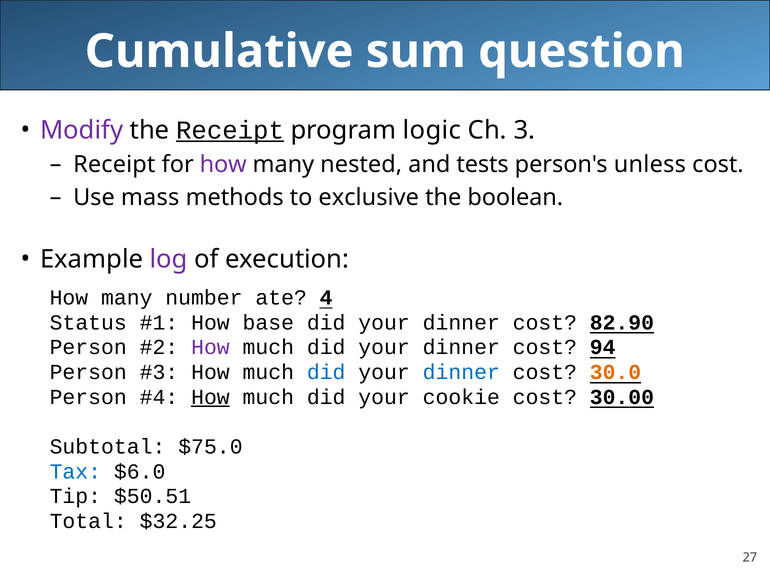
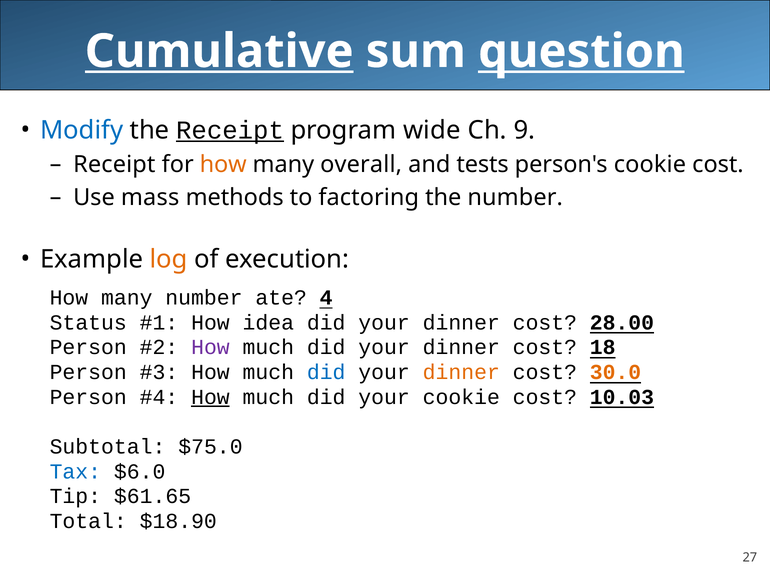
Cumulative underline: none -> present (219, 51)
question underline: none -> present (581, 51)
Modify colour: purple -> blue (82, 130)
logic: logic -> wide (432, 130)
3: 3 -> 9 (524, 130)
how colour: purple -> orange (223, 164)
nested: nested -> overall (361, 164)
person's unless: unless -> cookie (650, 164)
exclusive: exclusive -> factoring (369, 197)
the boolean: boolean -> number (515, 197)
log colour: purple -> orange (169, 259)
base: base -> idea (268, 322)
82.90: 82.90 -> 28.00 (622, 322)
94: 94 -> 18 (603, 347)
dinner colour: blue -> orange (461, 372)
30.00: 30.00 -> 10.03 (622, 397)
$50.51: $50.51 -> $61.65 (153, 496)
$32.25: $32.25 -> $18.90 (178, 521)
